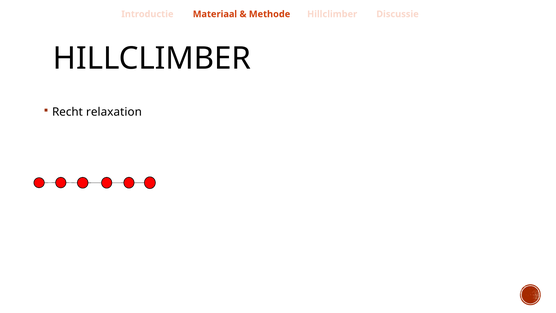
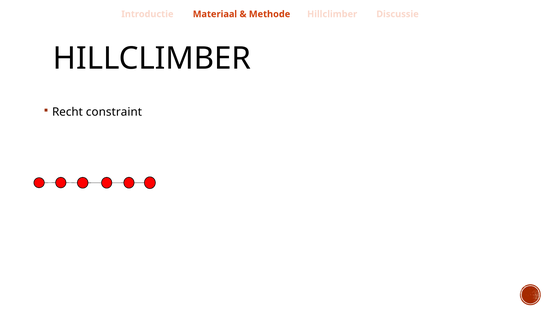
relaxation: relaxation -> constraint (114, 112)
